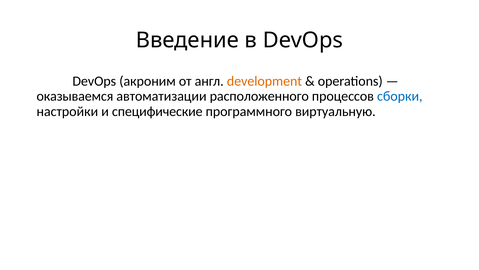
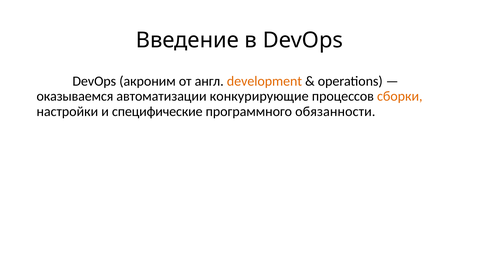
расположенного: расположенного -> конкурирующие (259, 96)
сборки colour: blue -> orange (400, 96)
виртуальную: виртуальную -> обязанности (335, 111)
